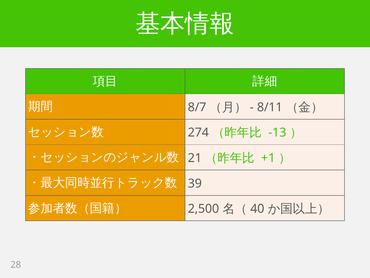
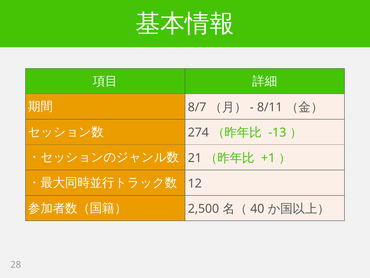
39: 39 -> 12 (195, 183)
